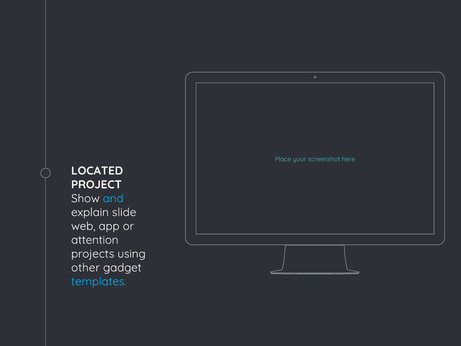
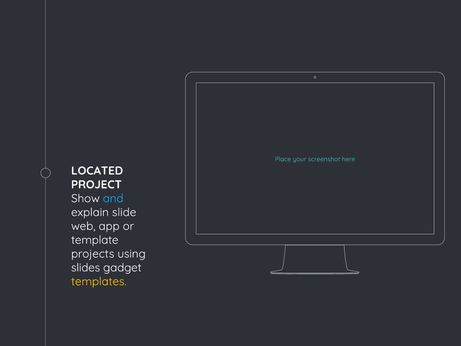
attention: attention -> template (95, 240)
other: other -> slides (86, 267)
templates colour: light blue -> yellow (99, 281)
